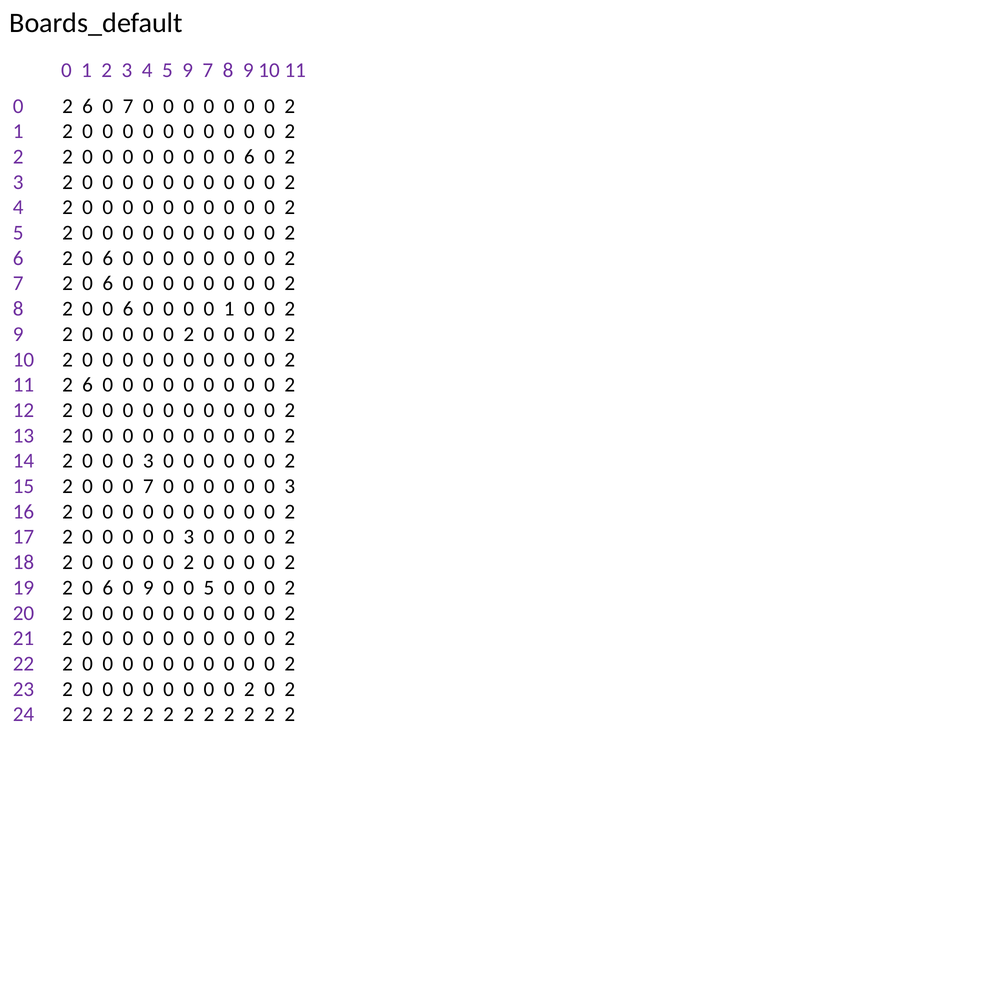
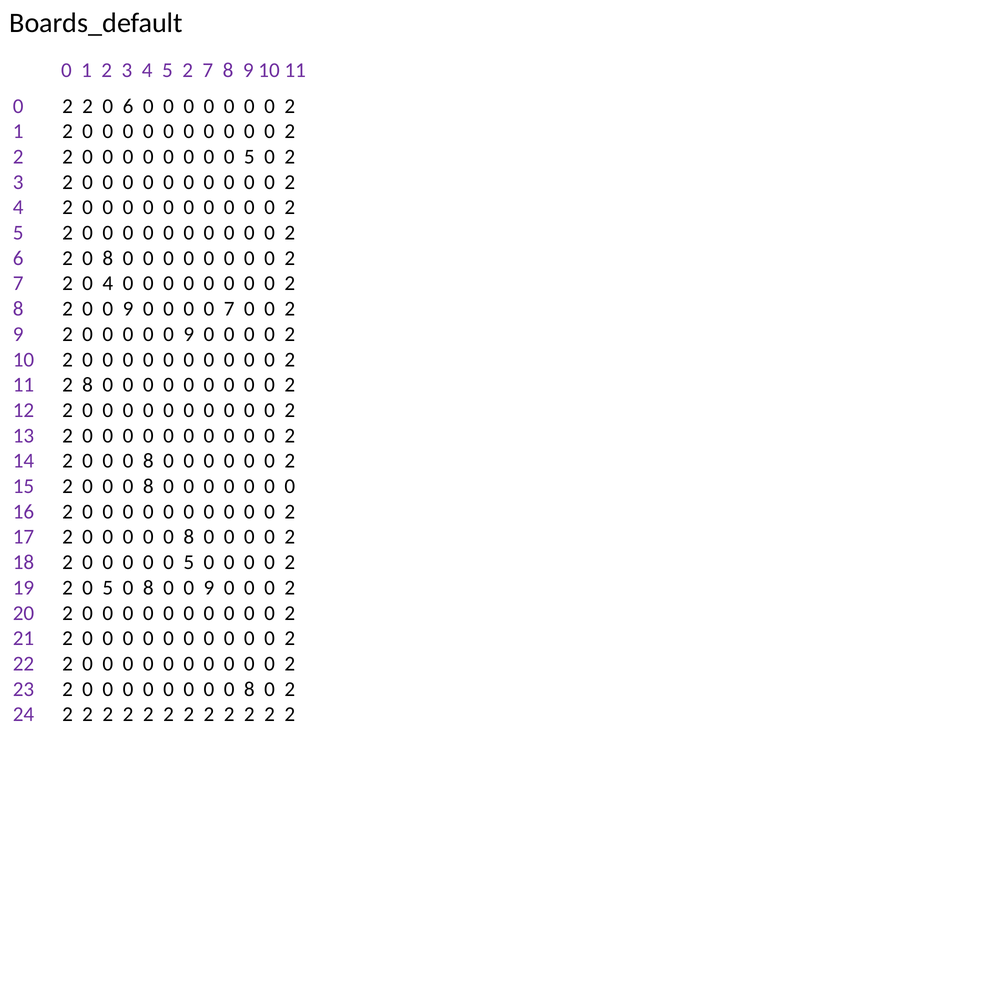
5 9: 9 -> 2 (188, 70)
6: 6 -> 2 (88, 106)
7: 7 -> 6 (128, 106)
6: 6 -> 5 (249, 157)
6: 6 -> 8 (108, 258)
6: 6 -> 4 (108, 284)
2 0 0 6: 6 -> 9 (128, 309)
0 0 1: 1 -> 7 (229, 309)
2: 2 -> 9 (189, 334)
6: 6 -> 8 (88, 385)
3: 3 -> 8 (148, 461)
7: 7 -> 8 (148, 486)
3: 3 -> 0 (290, 486)
3: 3 -> 8 (189, 537)
2: 2 -> 5 (189, 562)
6: 6 -> 5 (108, 588)
9: 9 -> 8 (148, 588)
5: 5 -> 9 (209, 588)
2: 2 -> 8 (249, 689)
